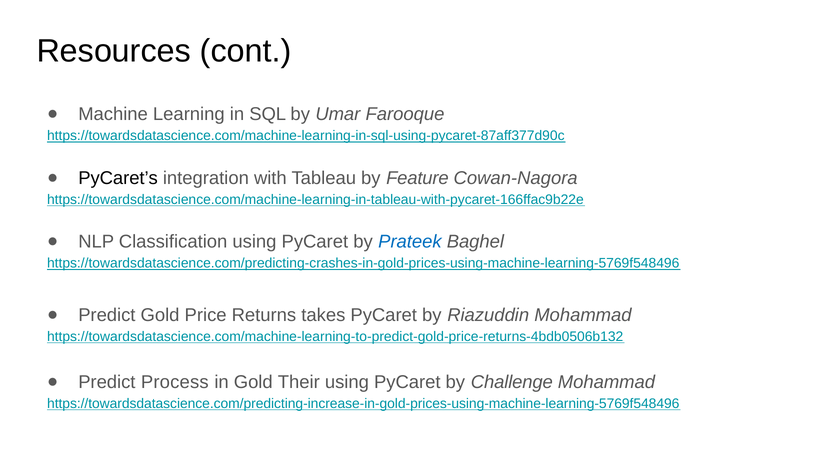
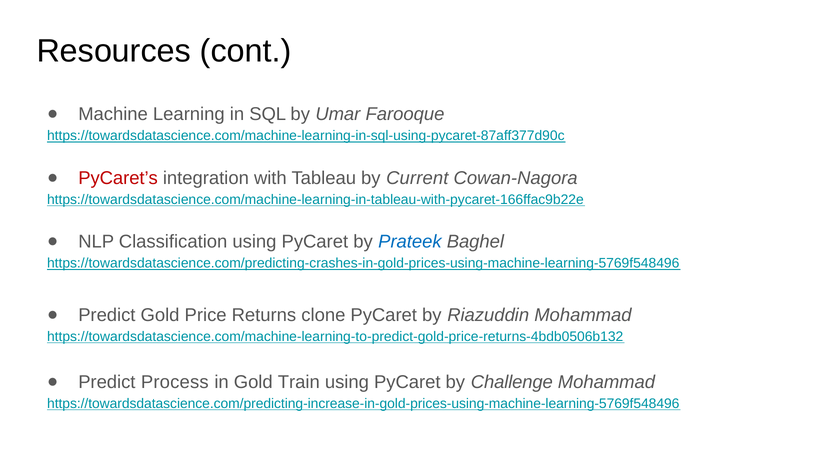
PyCaret’s colour: black -> red (118, 178)
Feature: Feature -> Current (417, 178)
takes: takes -> clone (323, 315)
Their: Their -> Train (299, 382)
